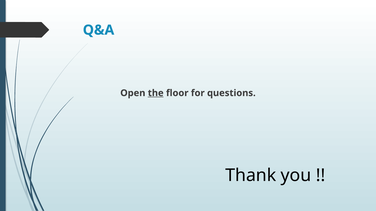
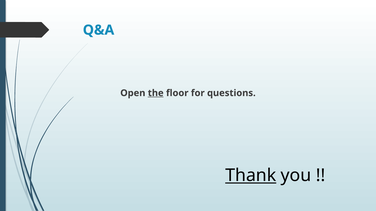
Thank underline: none -> present (251, 176)
